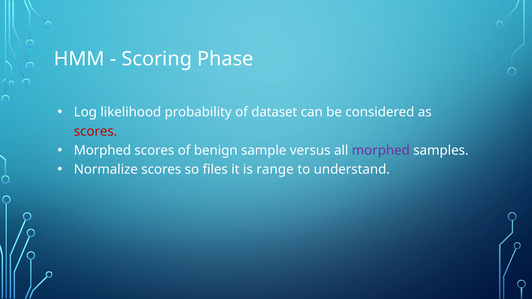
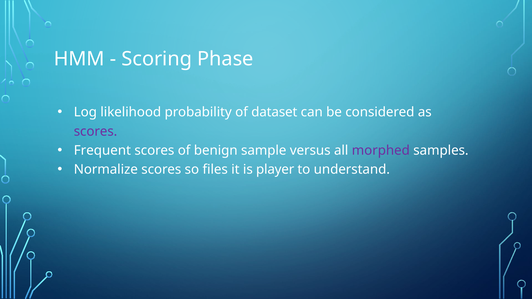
scores colour: red -> purple (95, 131)
Morphed: Morphed -> Frequent (102, 151)
range: range -> player (275, 170)
